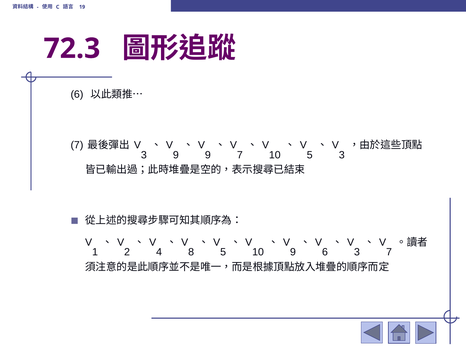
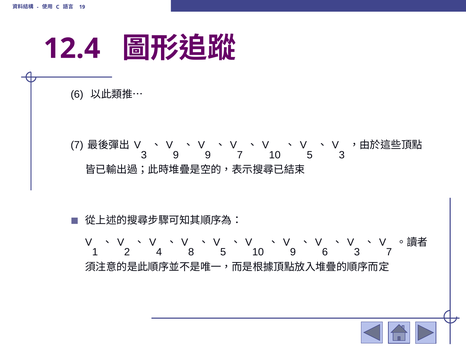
72.3: 72.3 -> 12.4 (72, 49)
